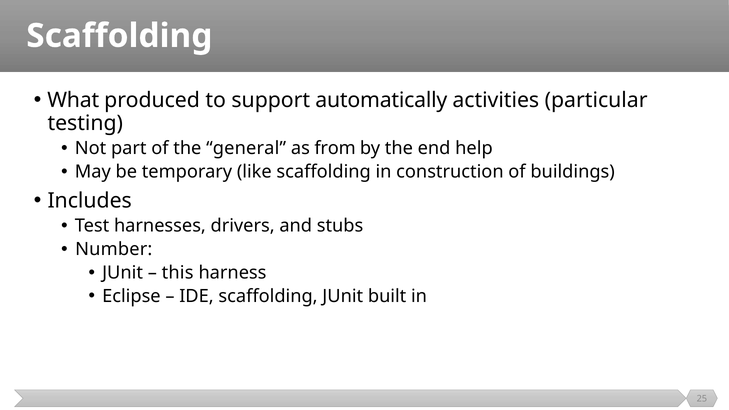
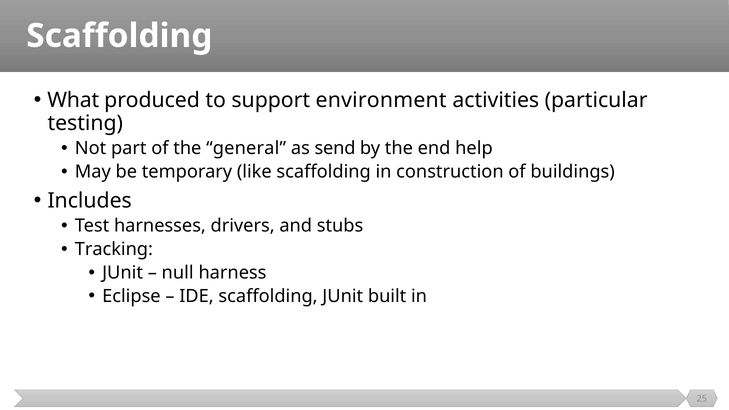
automatically: automatically -> environment (381, 100)
from: from -> send (335, 148)
Number: Number -> Tracking (114, 249)
this: this -> null (178, 273)
